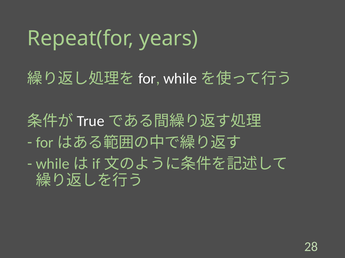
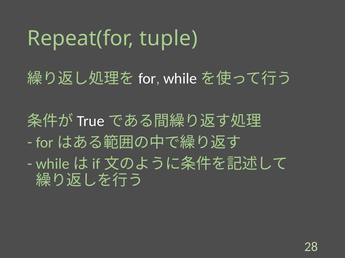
years: years -> tuple (168, 39)
